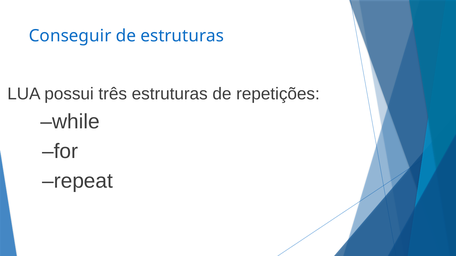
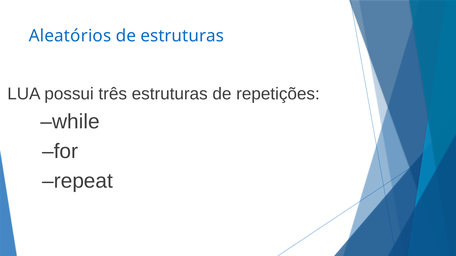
Conseguir: Conseguir -> Aleatórios (70, 36)
